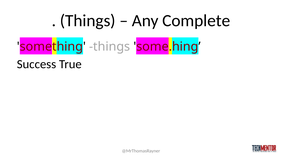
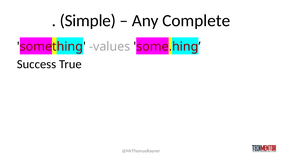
Things: Things -> Simple (88, 21)
something things: things -> values (110, 47)
